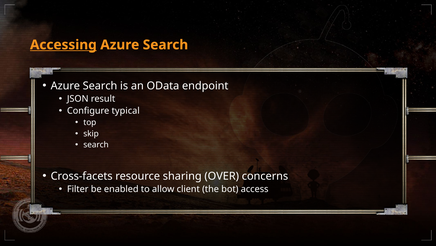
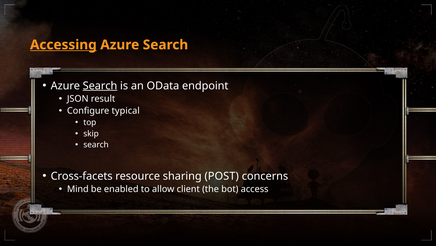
Search underline: none -> present (100, 85)
OVER: OVER -> POST (222, 176)
Filter: Filter -> Mind (78, 189)
